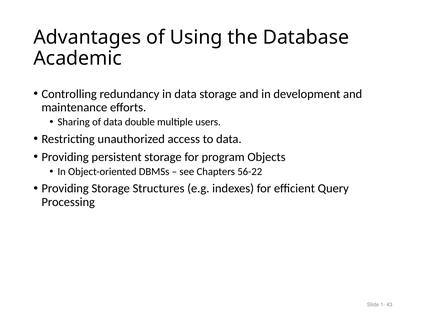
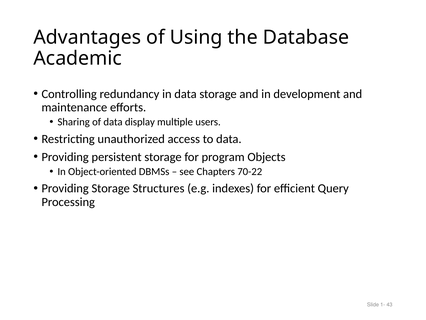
double: double -> display (140, 122)
56-22: 56-22 -> 70-22 (250, 171)
